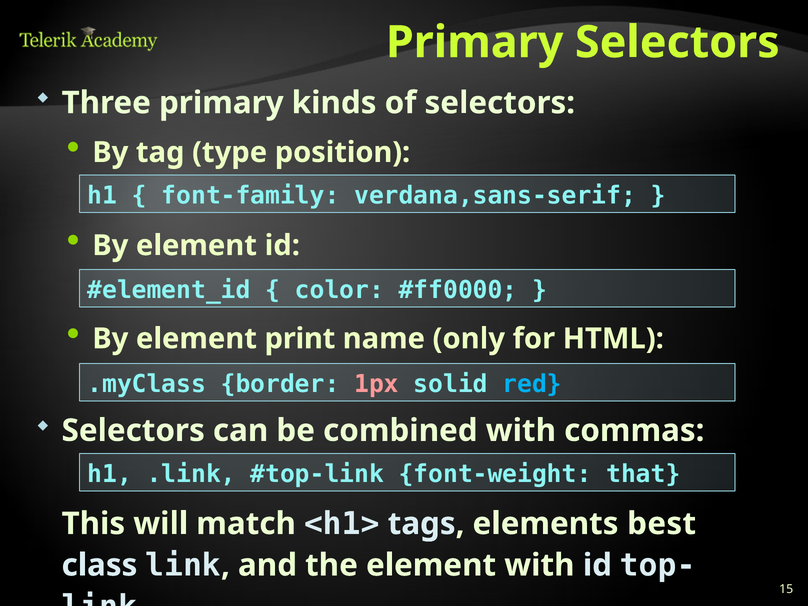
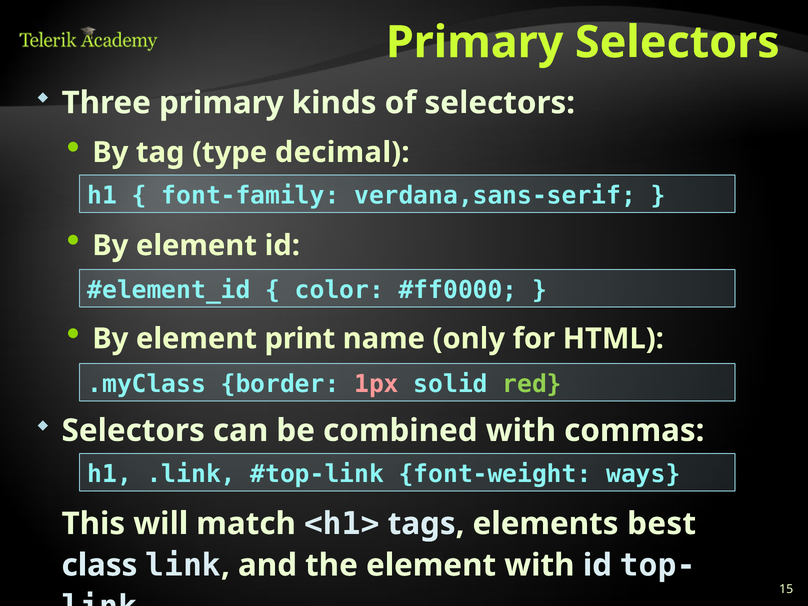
position: position -> decimal (342, 152)
red colour: light blue -> light green (532, 384)
that: that -> ways (643, 474)
